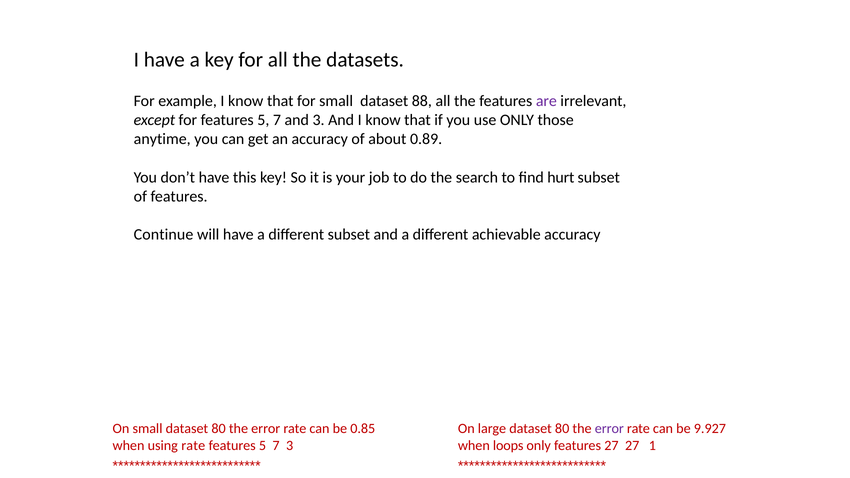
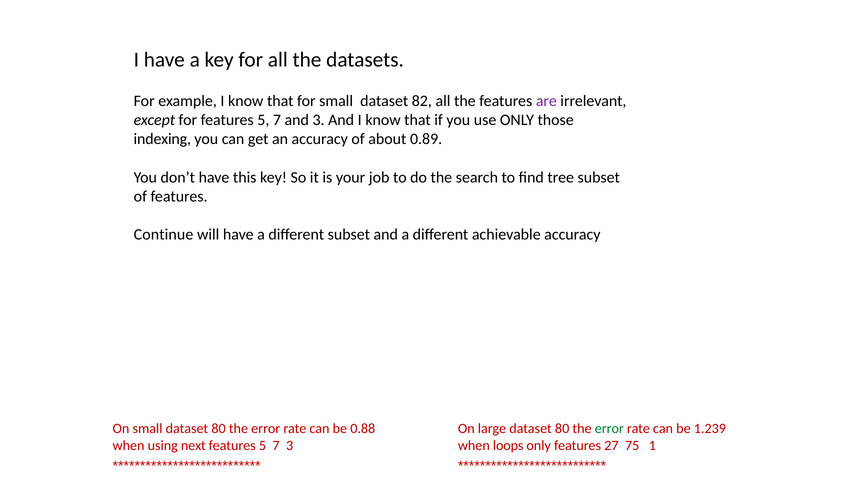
88: 88 -> 82 (422, 101)
anytime: anytime -> indexing (162, 139)
hurt: hurt -> tree (561, 177)
0.85: 0.85 -> 0.88 (363, 429)
error colour: purple -> green (609, 429)
9.927: 9.927 -> 1.239 (710, 429)
using rate: rate -> next (193, 446)
27 27: 27 -> 75 (632, 446)
